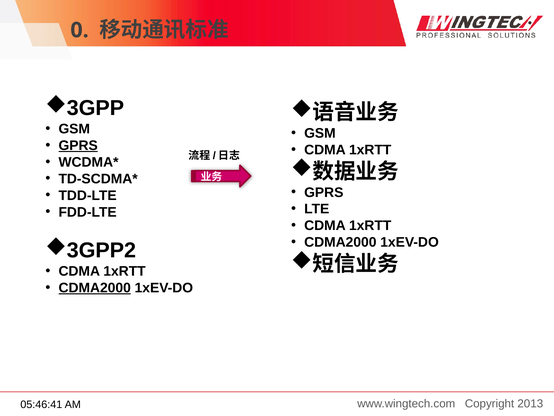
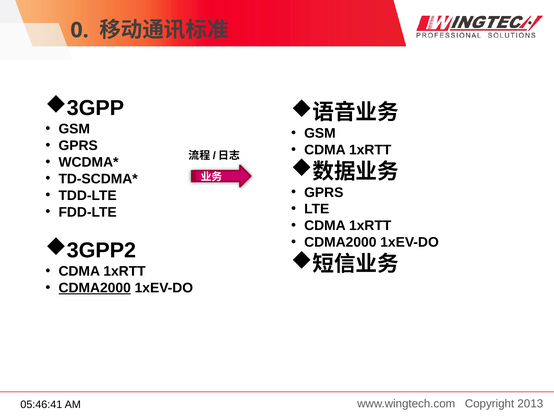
GPRS underline: present -> none (78, 145)
